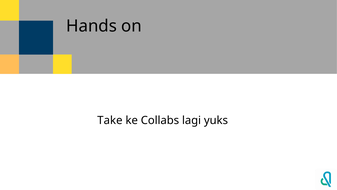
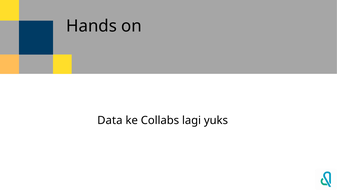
Take: Take -> Data (110, 120)
